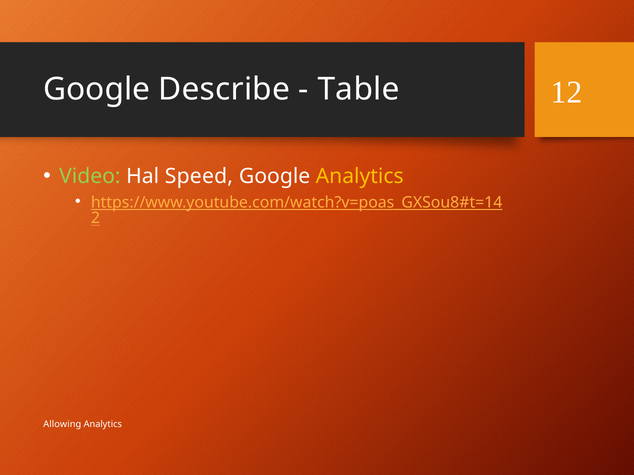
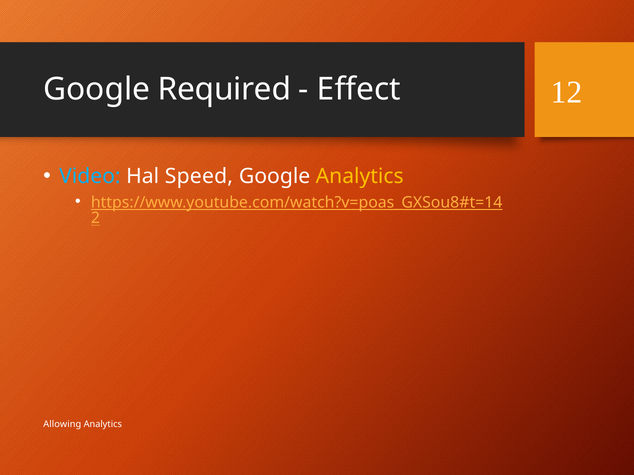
Describe: Describe -> Required (224, 89)
Table: Table -> Effect (359, 89)
Video colour: light green -> light blue (90, 176)
